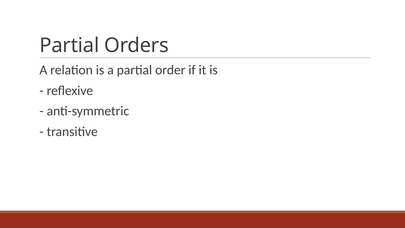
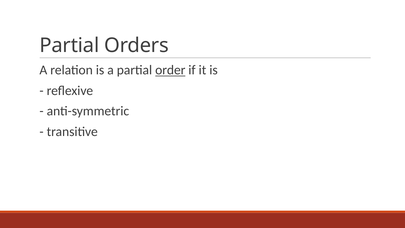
order underline: none -> present (170, 70)
